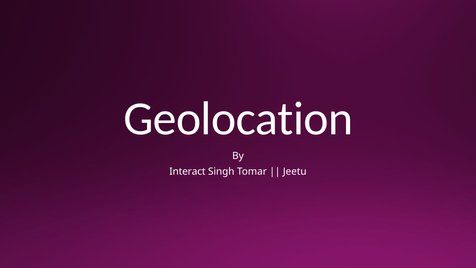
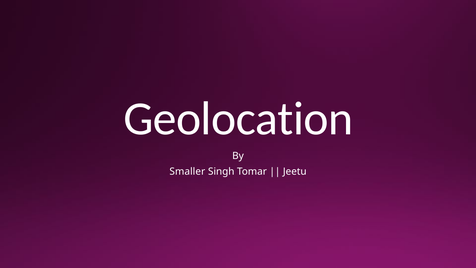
Interact: Interact -> Smaller (187, 171)
